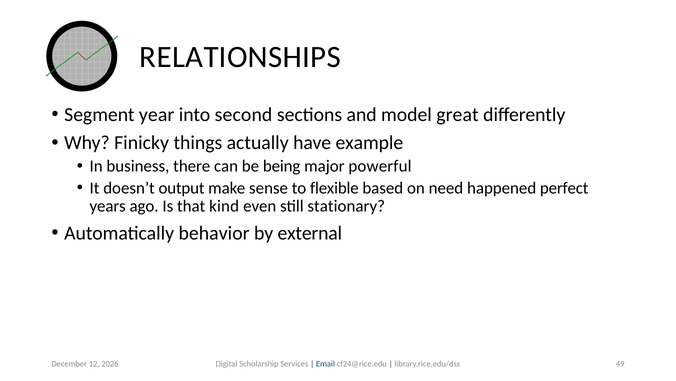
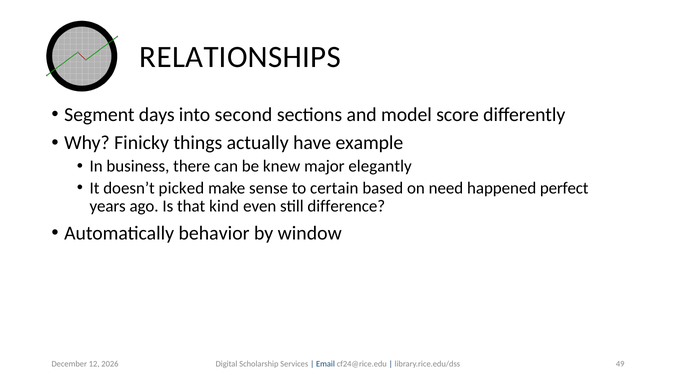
year: year -> days (157, 114)
great: great -> score (458, 114)
being: being -> knew (282, 166)
powerful: powerful -> elegantly (380, 166)
output: output -> picked (181, 188)
flexible: flexible -> certain (334, 188)
stationary: stationary -> difference (346, 206)
external: external -> window (310, 233)
